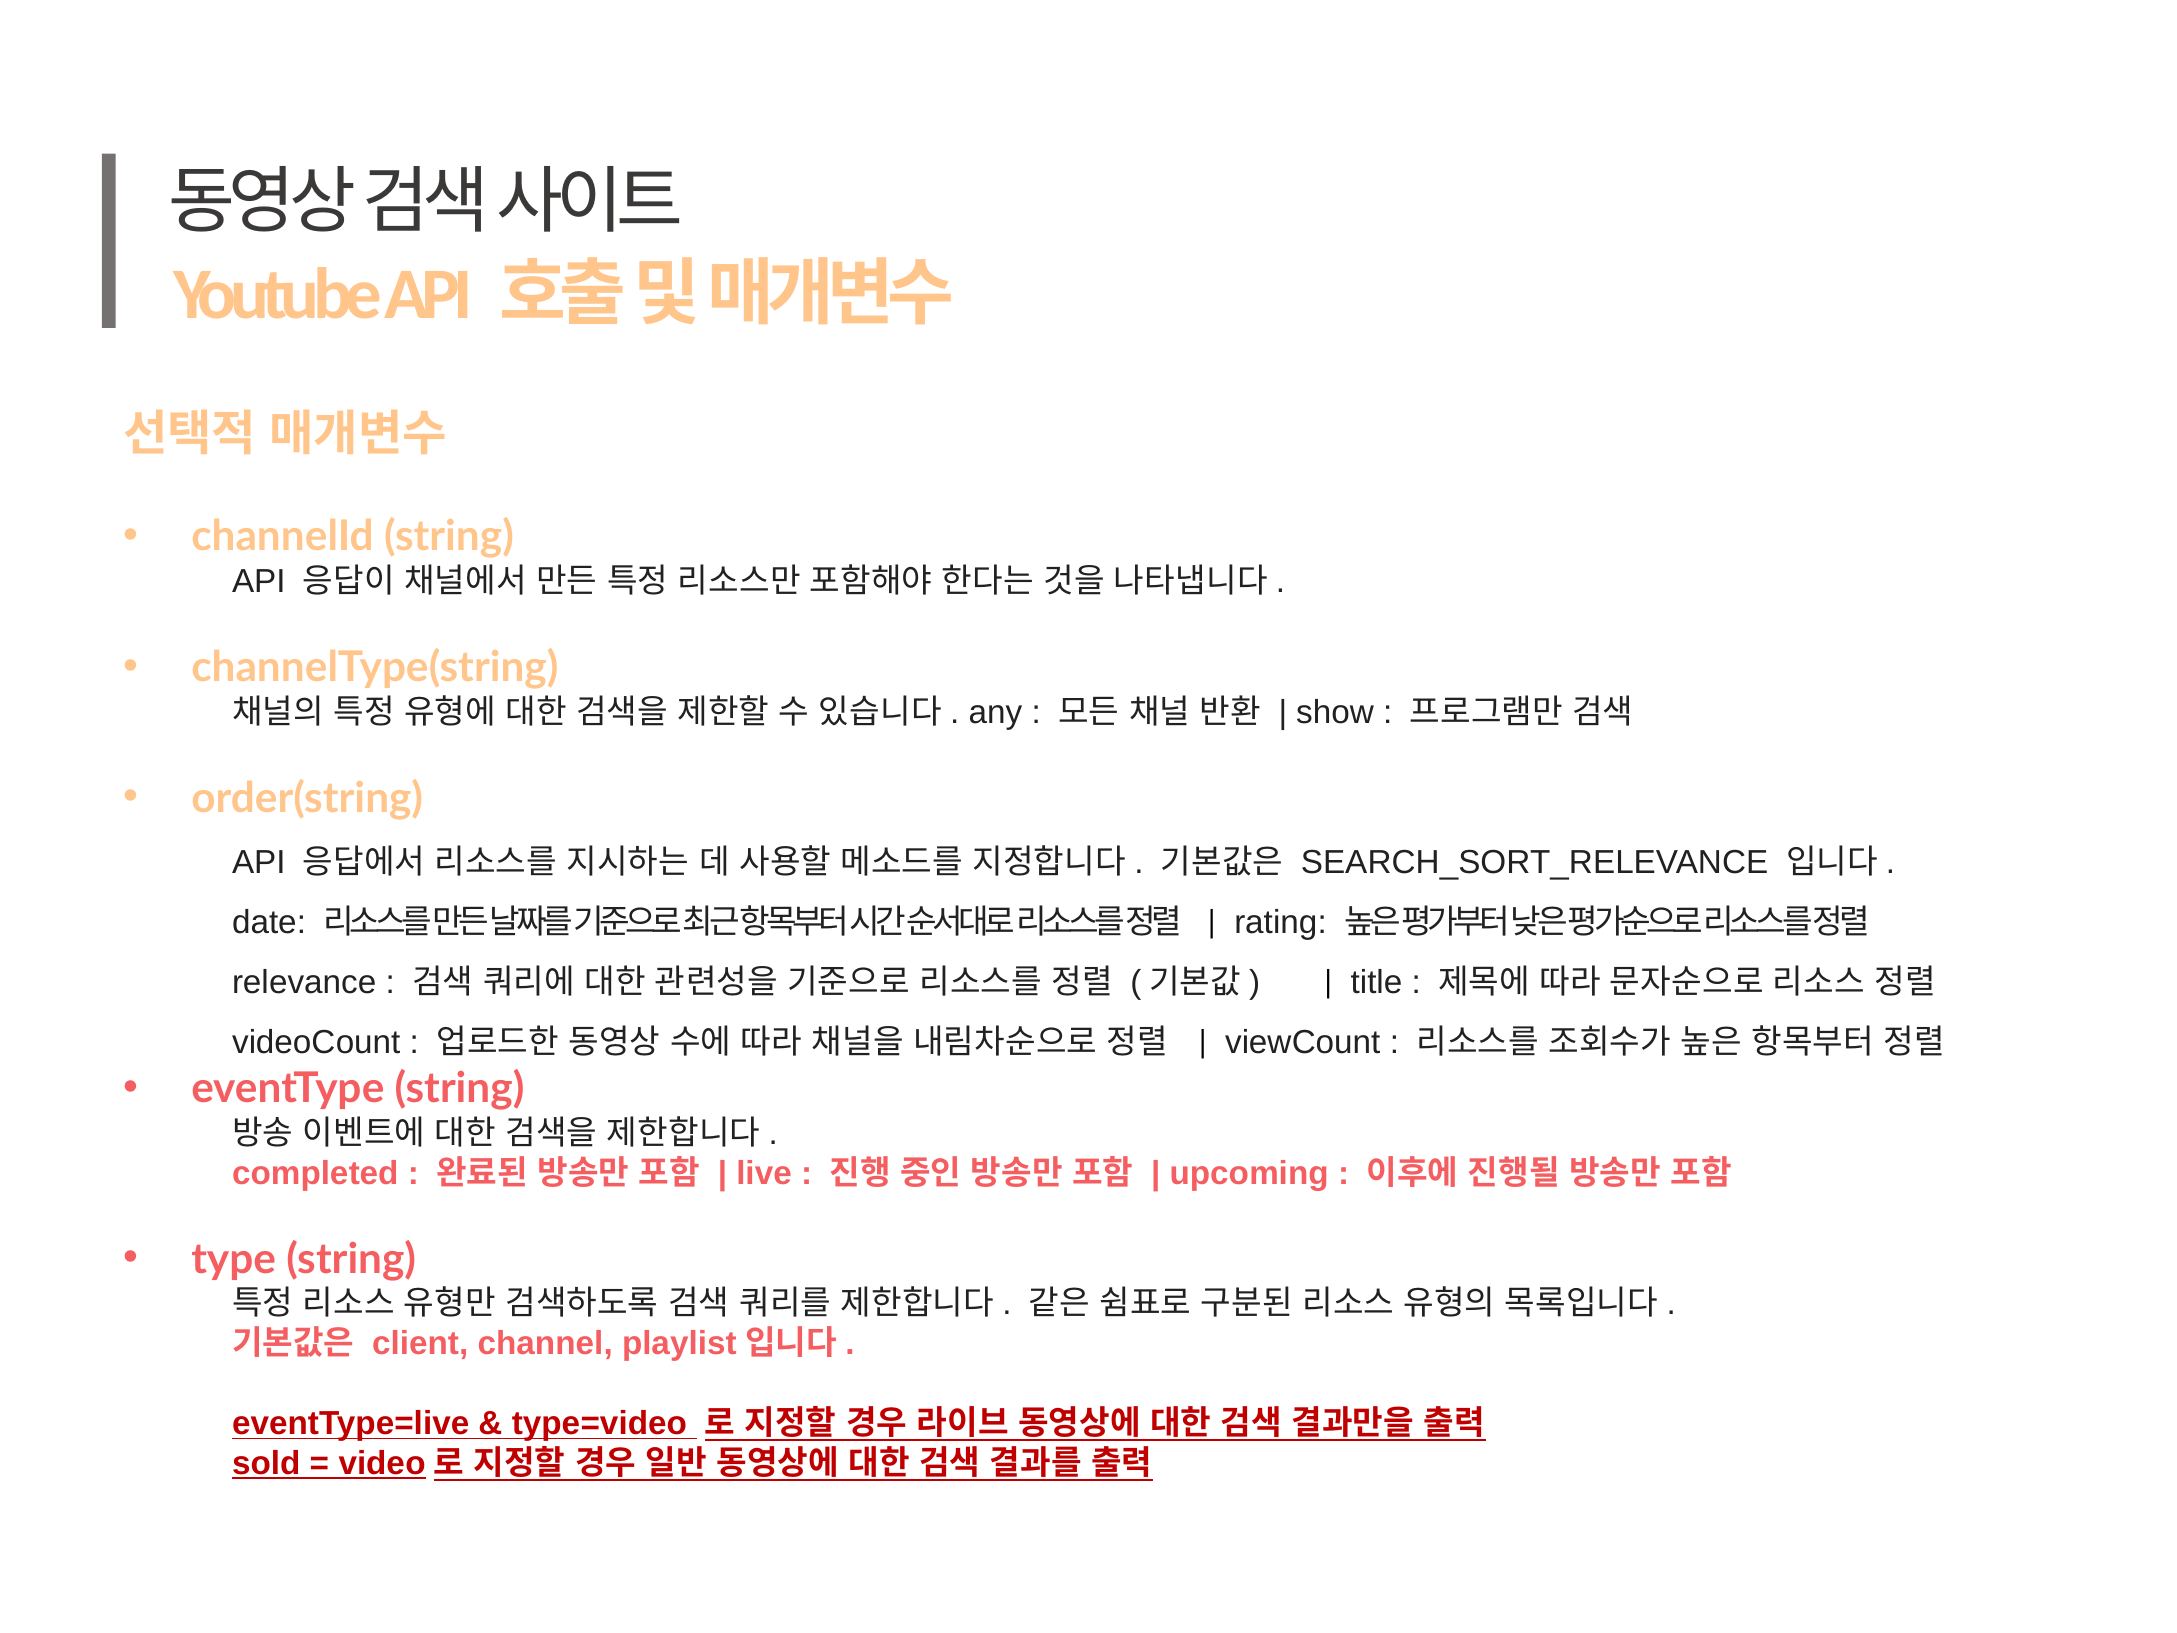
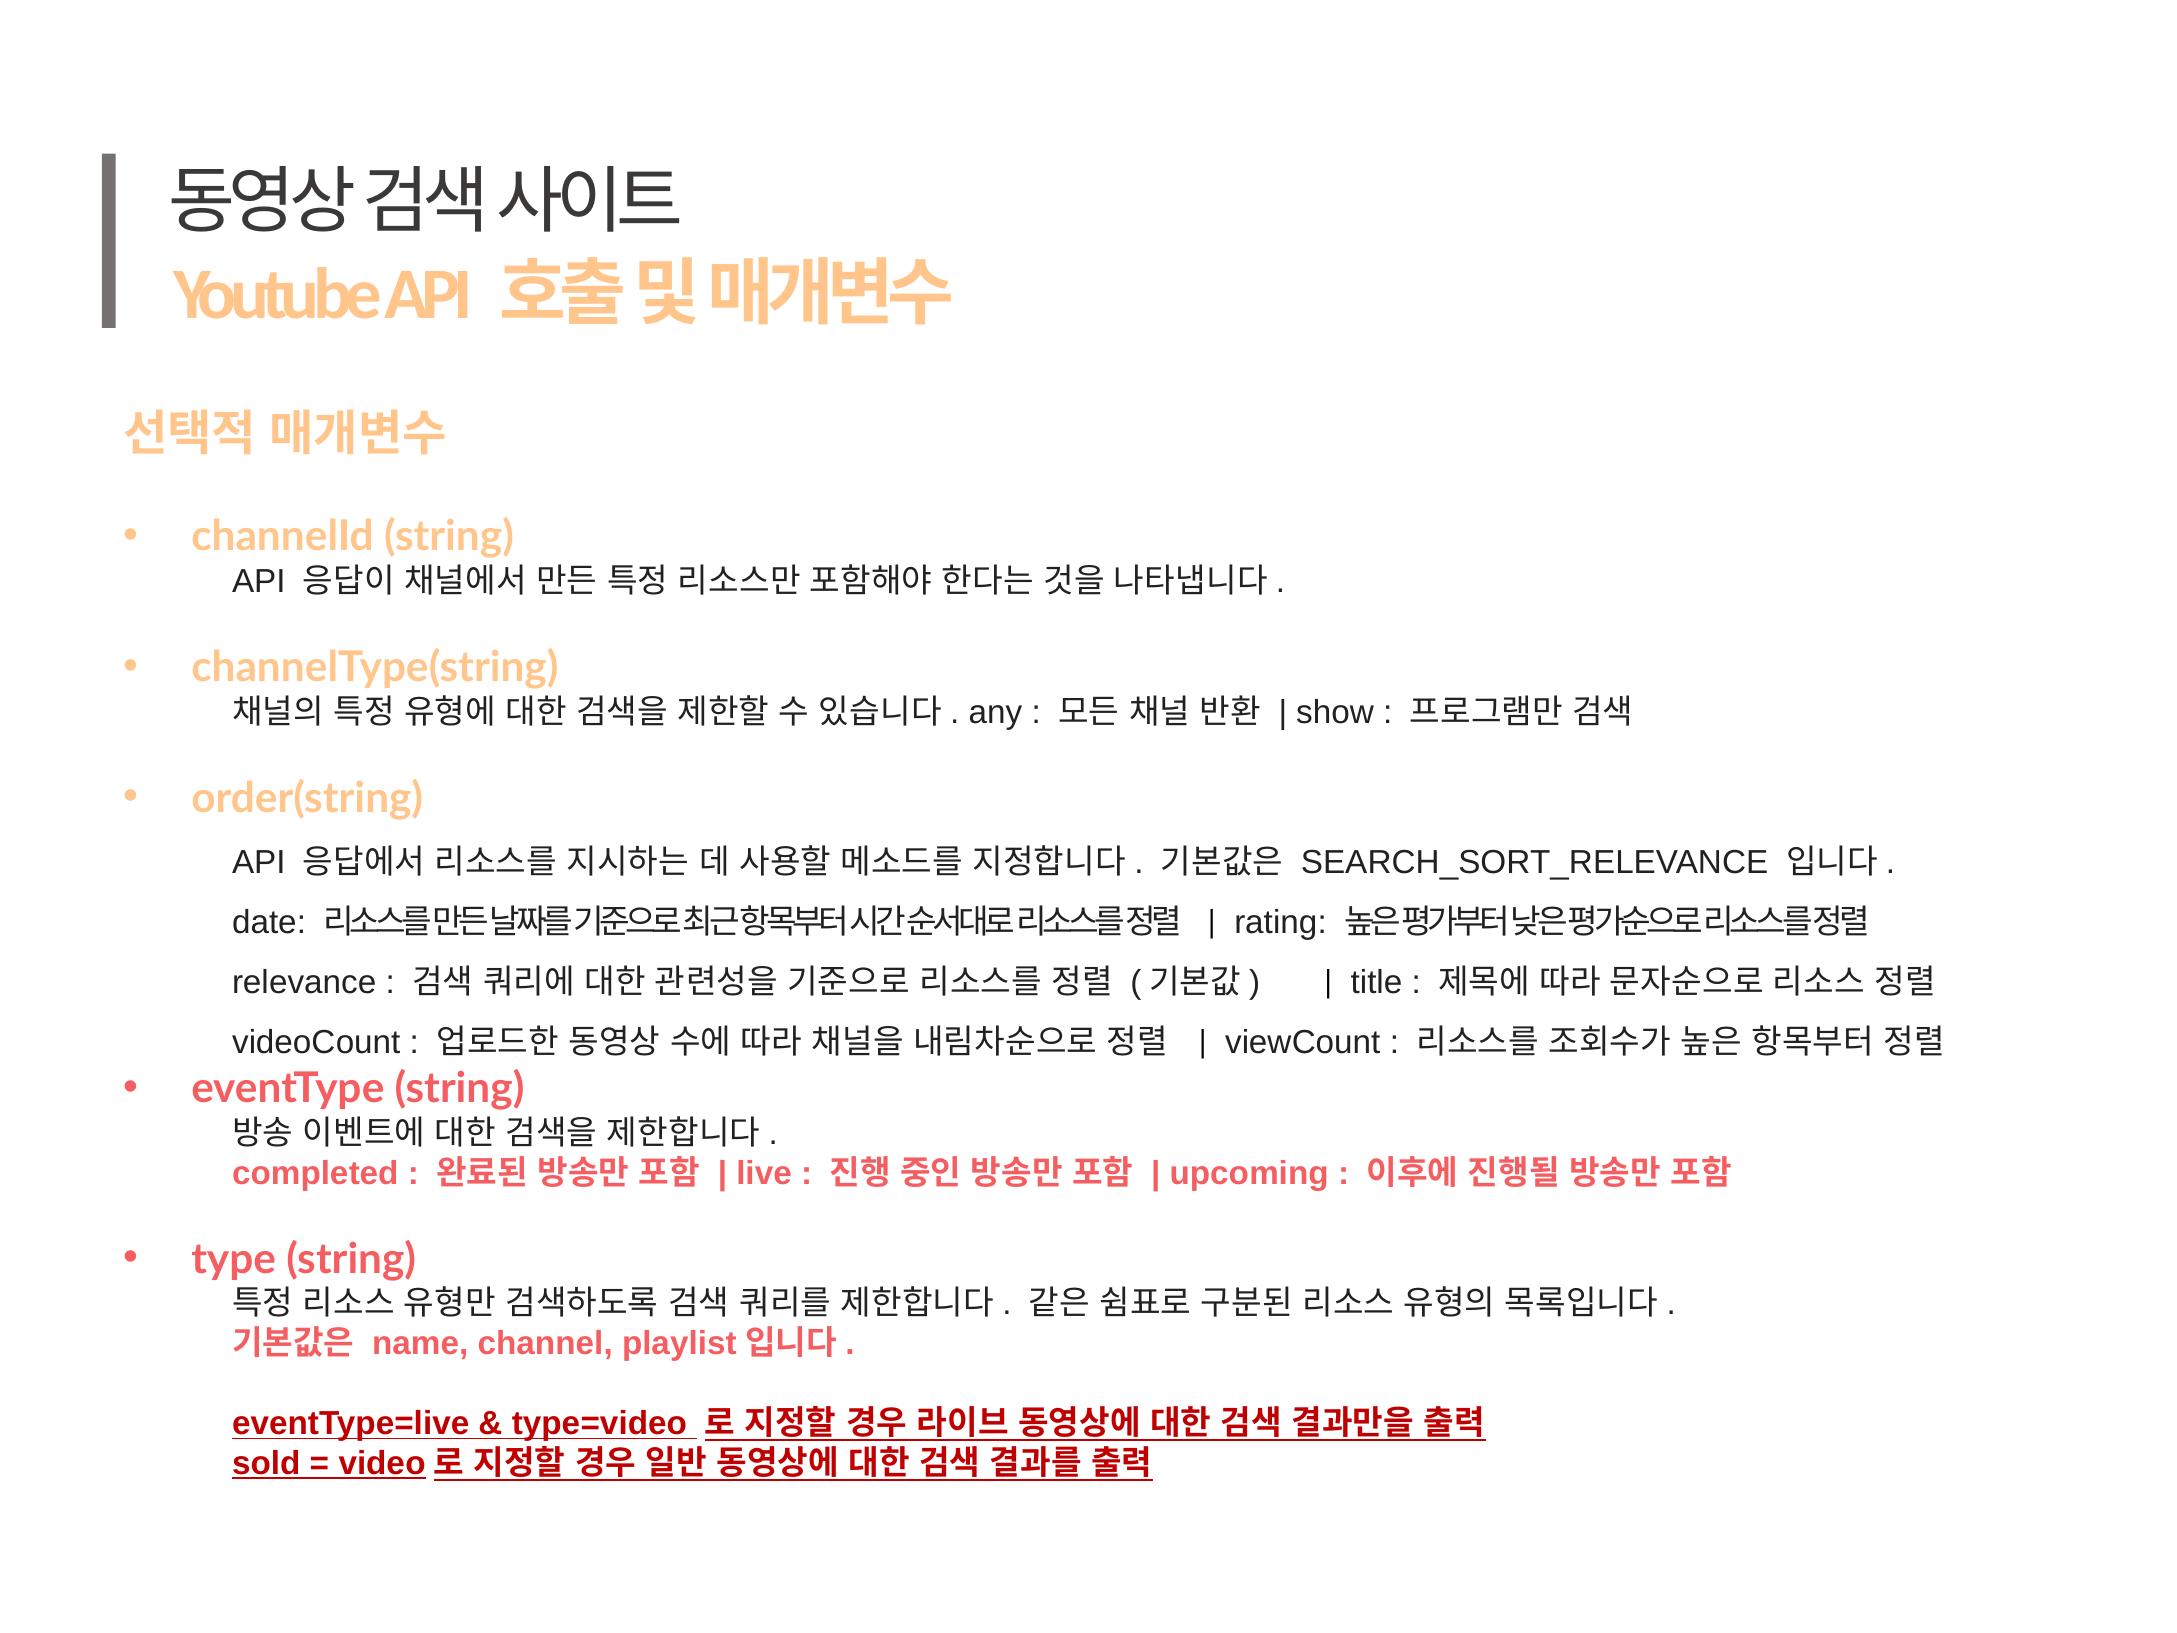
client: client -> name (420, 1344)
